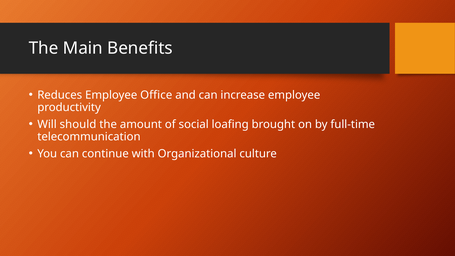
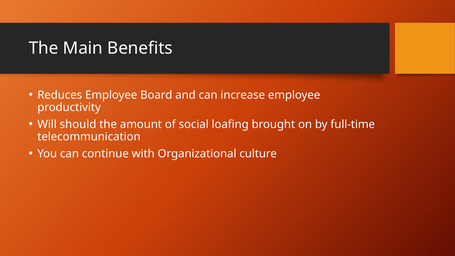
Office: Office -> Board (156, 95)
